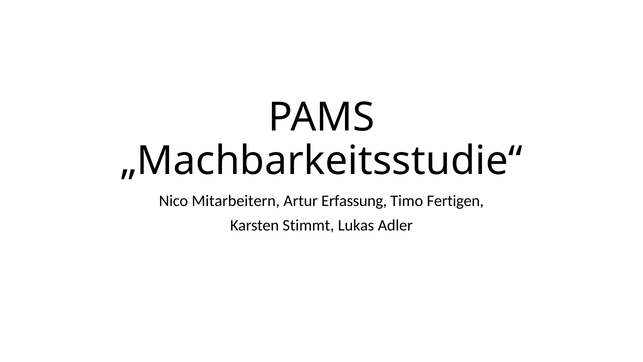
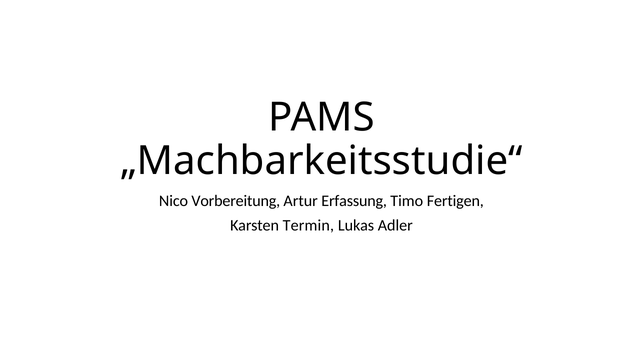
Mitarbeitern: Mitarbeitern -> Vorbereitung (236, 201)
Stimmt: Stimmt -> Termin (308, 225)
